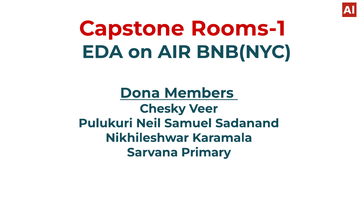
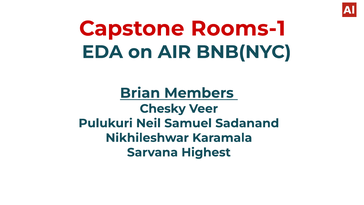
Dona: Dona -> Brian (140, 93)
Primary: Primary -> Highest (206, 152)
